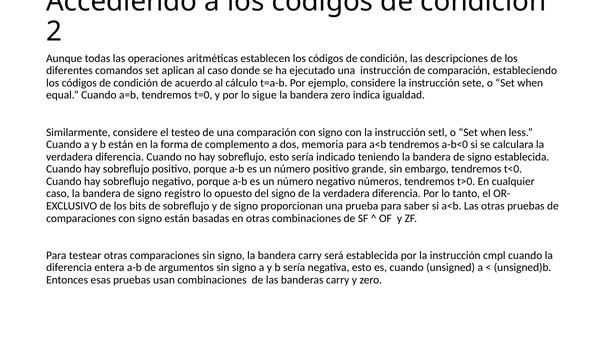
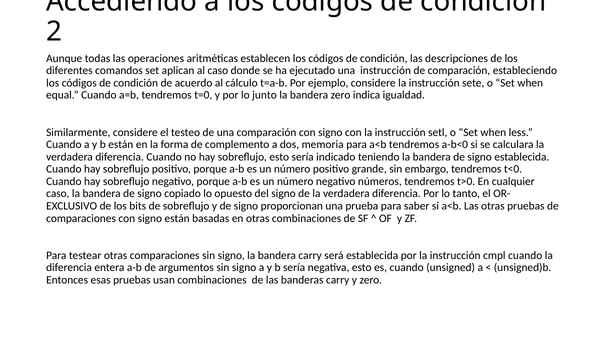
sigue: sigue -> junto (264, 95)
registro: registro -> copiado (183, 194)
